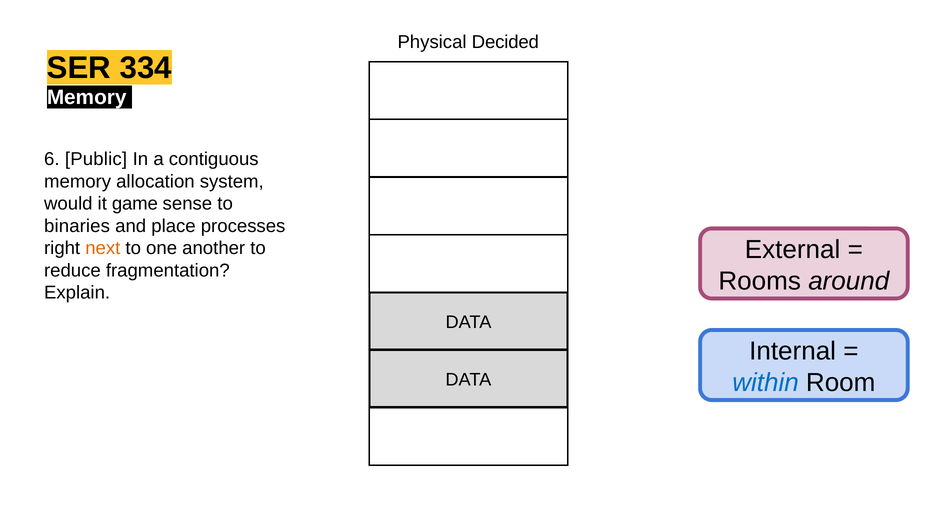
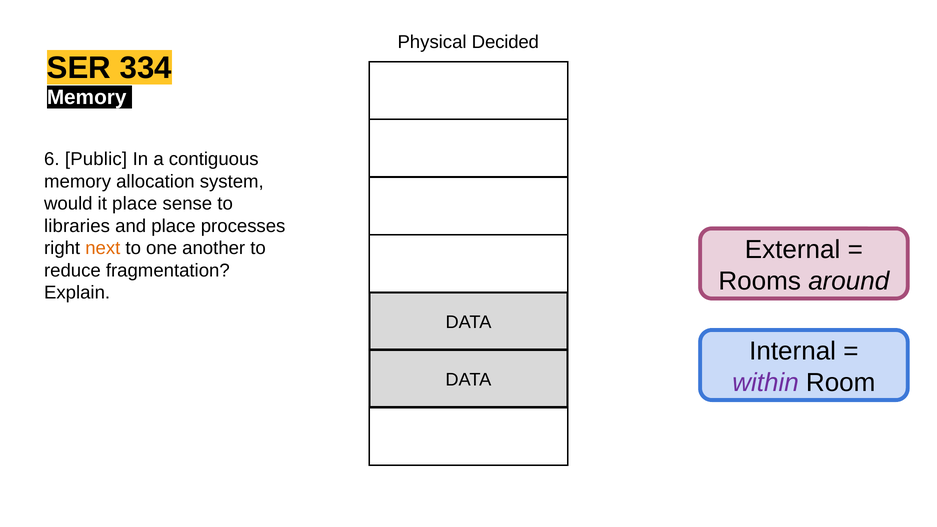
it game: game -> place (135, 204)
binaries: binaries -> libraries (77, 226)
within colour: blue -> purple (766, 383)
